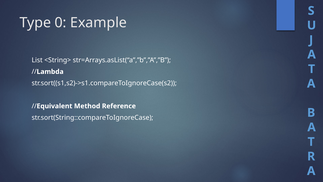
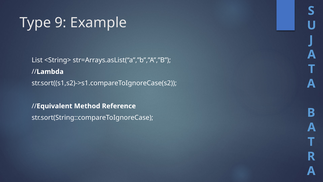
0: 0 -> 9 (61, 23)
